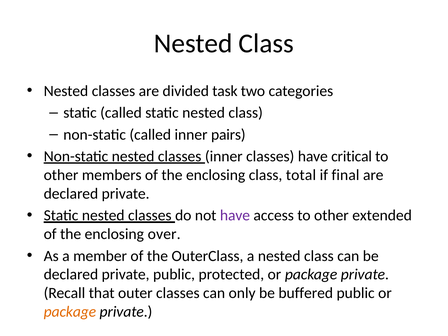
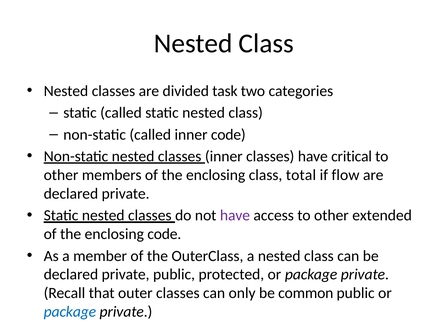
inner pairs: pairs -> code (228, 135)
final: final -> flow (346, 175)
enclosing over: over -> code (164, 234)
buffered: buffered -> common (306, 293)
package colour: orange -> blue (70, 312)
